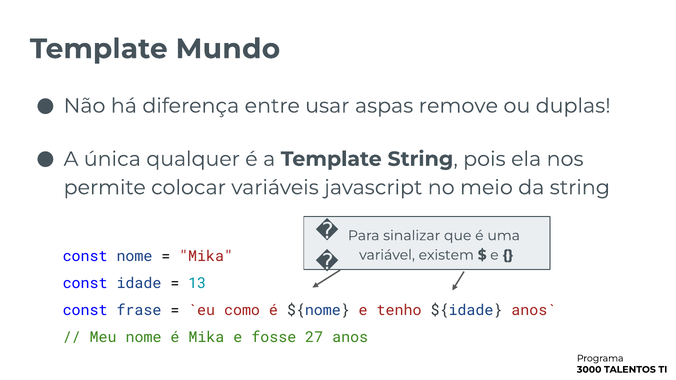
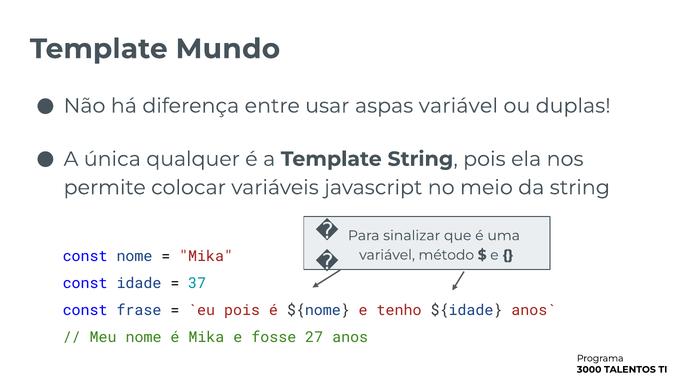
aspas remove: remove -> variável (458, 106)
existem: existem -> método (446, 255)
13: 13 -> 37 (197, 284)
como: como -> pois (242, 311)
